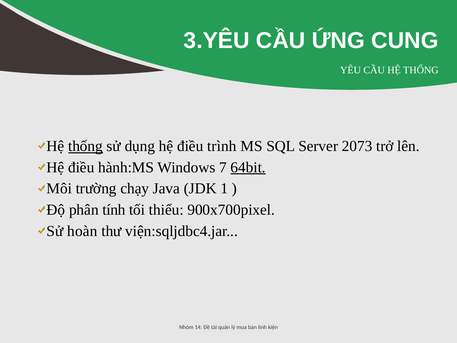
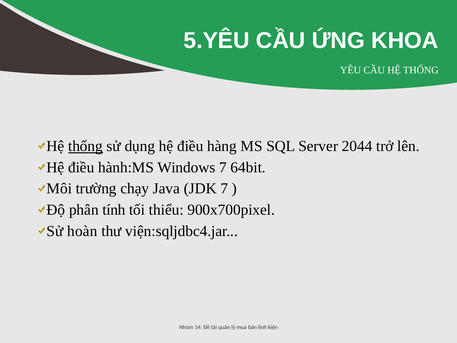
3.YÊU: 3.YÊU -> 5.YÊU (217, 41)
CUNG: CUNG -> KHOA (405, 41)
trình: trình -> hàng (222, 146)
2073: 2073 -> 2044 (357, 146)
64bit underline: present -> none (248, 167)
JDK 1: 1 -> 7 (224, 188)
